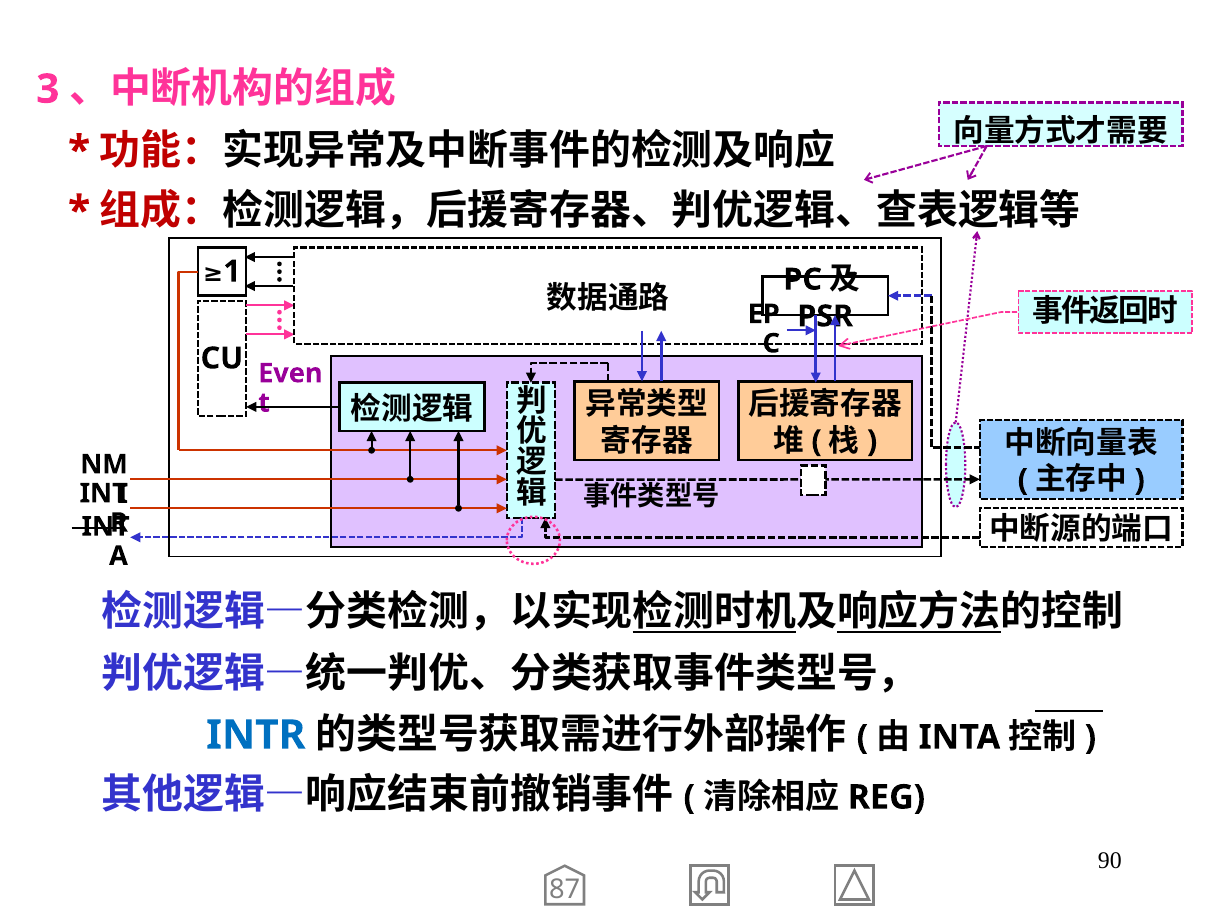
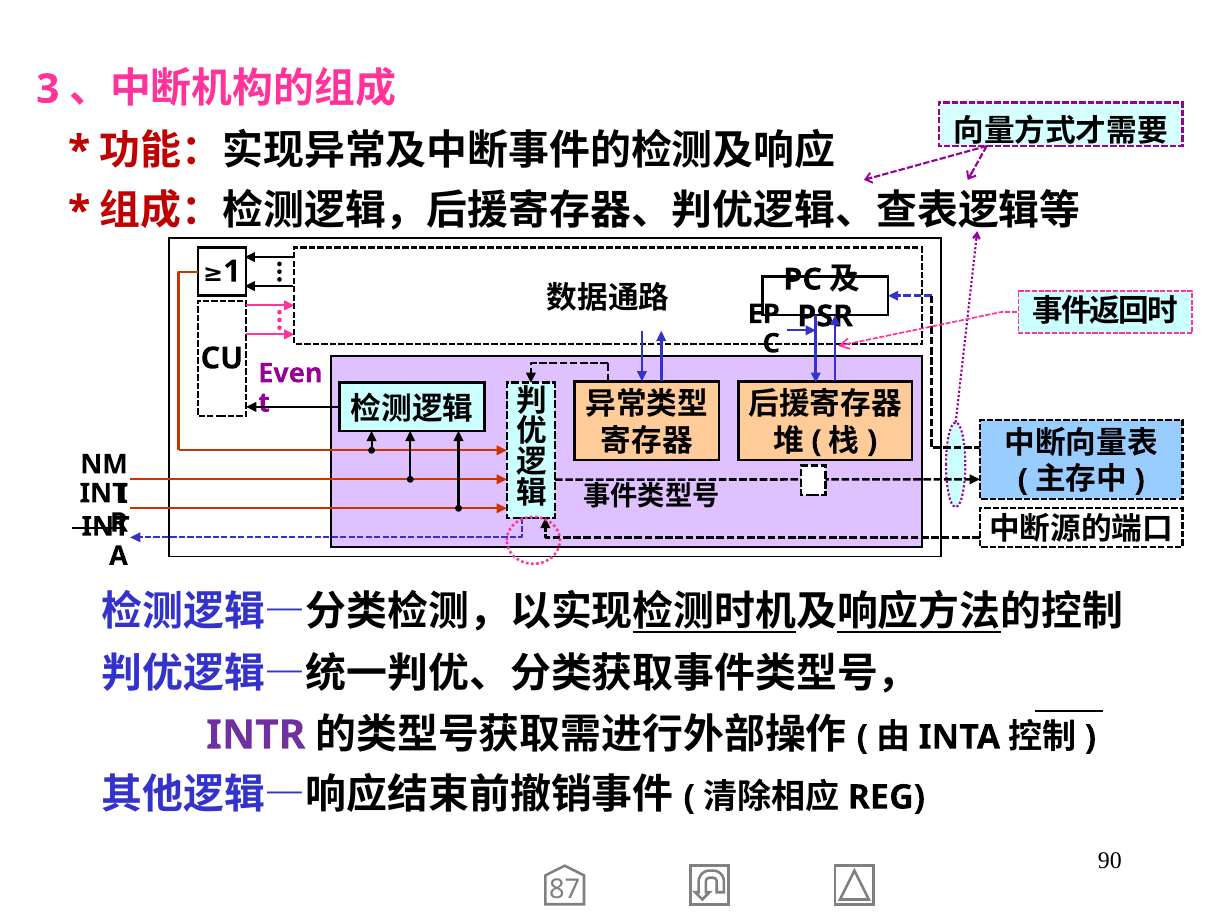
INTR colour: blue -> purple (256, 735)
